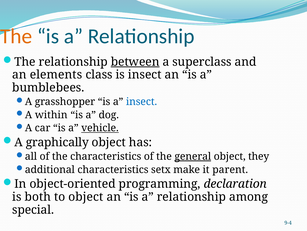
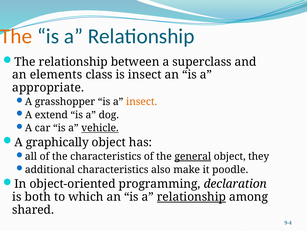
between underline: present -> none (135, 62)
bumblebees: bumblebees -> appropriate (48, 87)
insect colour: blue -> orange (142, 101)
within: within -> extend (51, 115)
setx: setx -> also (161, 169)
parent: parent -> poodle (230, 169)
to object: object -> which (86, 196)
relationship underline: none -> present (191, 196)
special: special -> shared (33, 209)
